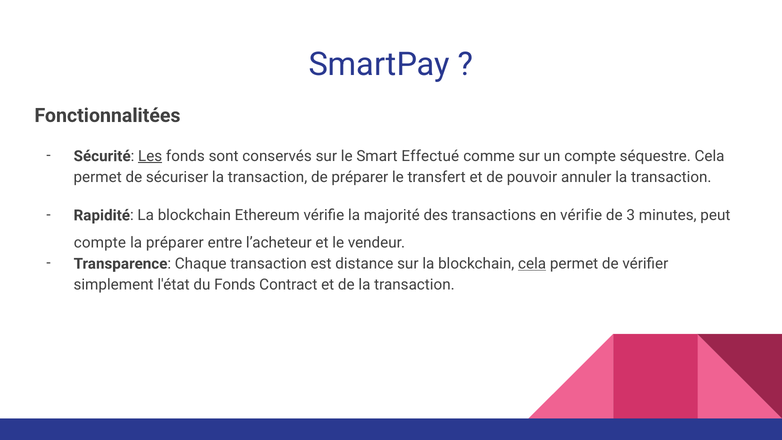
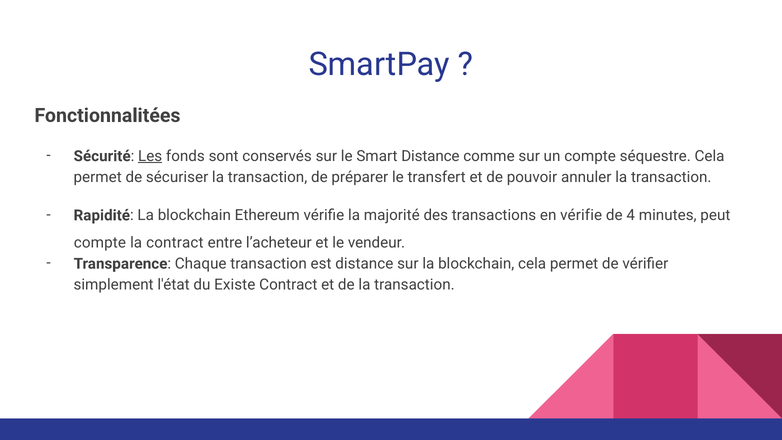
Smart Effectué: Effectué -> Distance (430, 156)
3: 3 -> 4 (631, 215)
la préparer: préparer -> contract (175, 243)
cela underline: present -> none (532, 264)
du Fonds: Fonds -> Existe (235, 285)
